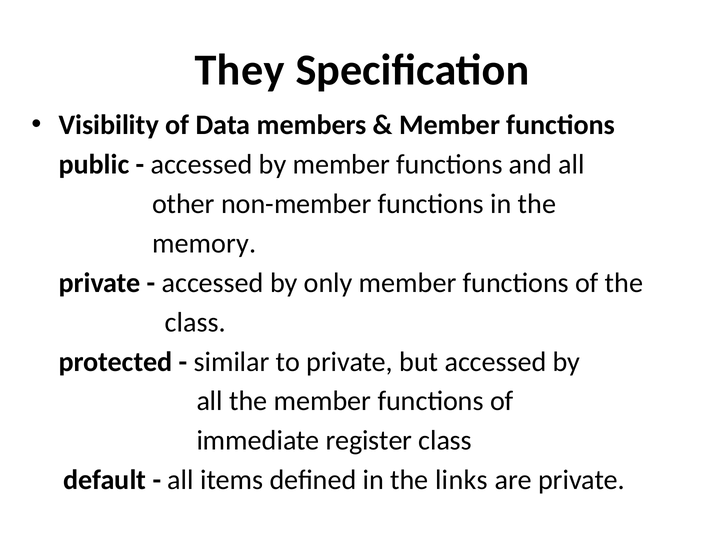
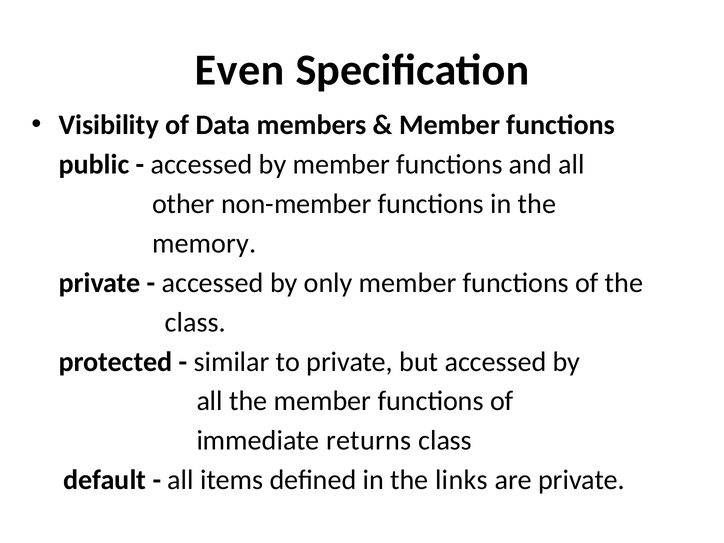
They: They -> Even (240, 70)
register: register -> returns (369, 441)
